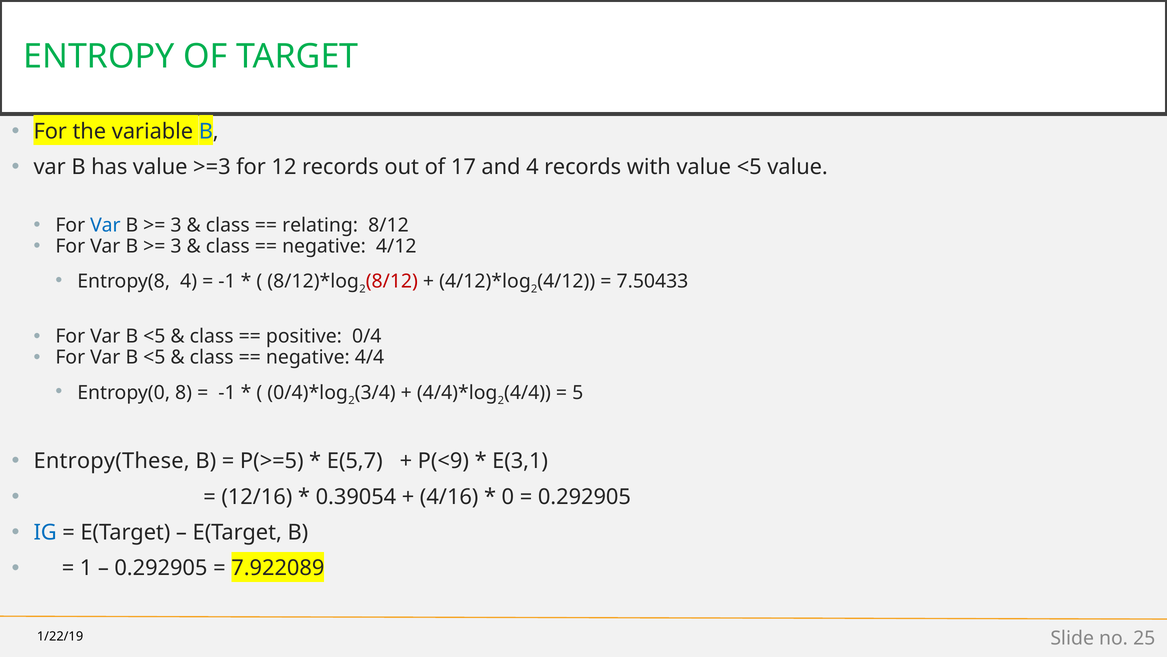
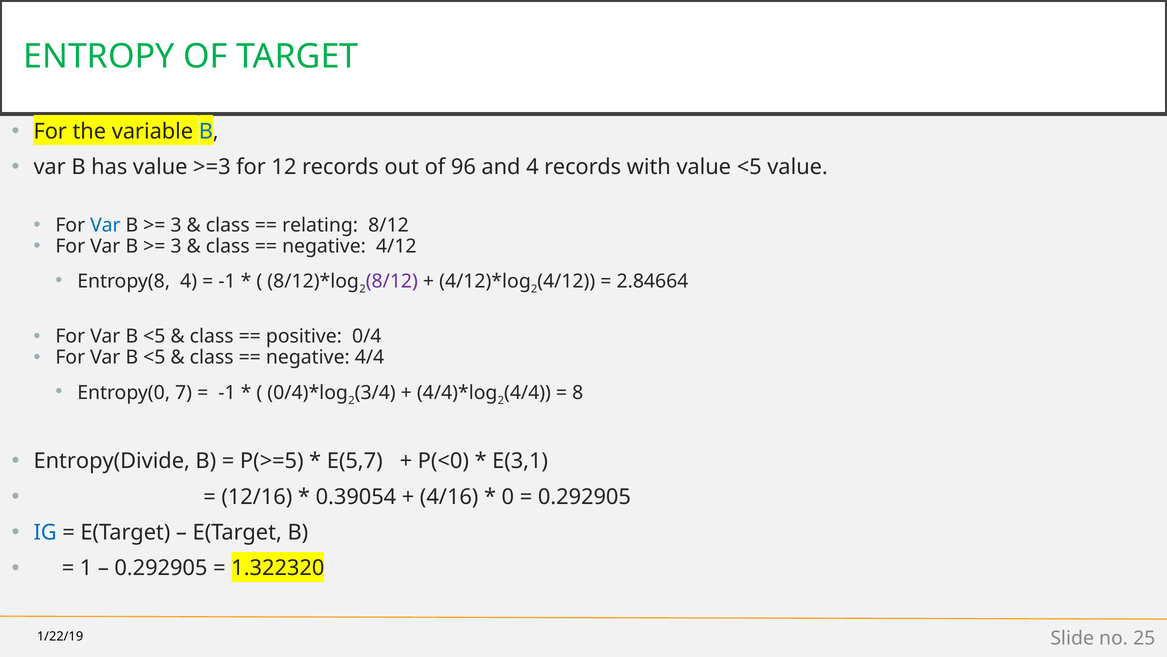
17: 17 -> 96 (463, 167)
8/12 colour: red -> purple (392, 281)
7.50433: 7.50433 -> 2.84664 (652, 281)
8: 8 -> 7 (184, 393)
5: 5 -> 8 (578, 393)
Entropy(These: Entropy(These -> Entropy(Divide (112, 461)
P(<9: P(<9 -> P(<0 (443, 461)
7.922089: 7.922089 -> 1.322320 (278, 568)
